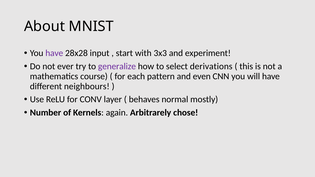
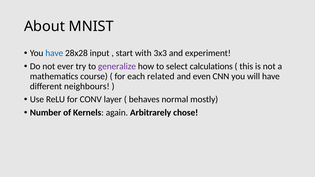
have colour: purple -> blue (54, 53)
derivations: derivations -> calculations (211, 66)
pattern: pattern -> related (161, 76)
